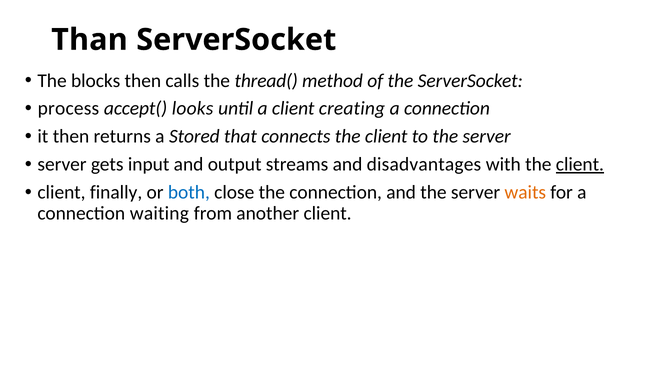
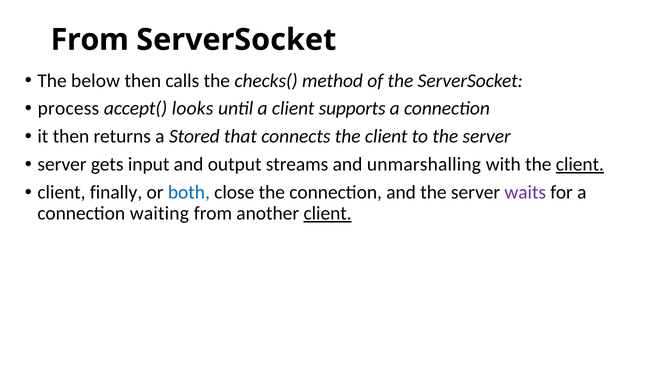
Than: Than -> From (90, 40)
blocks: blocks -> below (96, 81)
thread(: thread( -> checks( (266, 81)
creating: creating -> supports (352, 108)
disadvantages: disadvantages -> unmarshalling (424, 164)
waits colour: orange -> purple (525, 192)
client underline: none -> present (328, 213)
